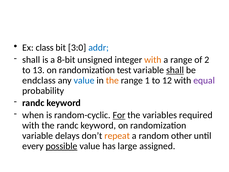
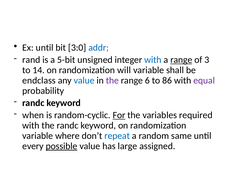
Ex class: class -> until (45, 48)
shall: shall -> rand (31, 60)
8-bit: 8-bit -> 5-bit (66, 60)
with colour: orange -> blue (153, 60)
range underline: none -> present (181, 60)
2: 2 -> 3 (207, 60)
13: 13 -> 14 (39, 70)
test: test -> will (124, 70)
shall underline: present -> none (175, 70)
the colour: orange -> purple (112, 80)
1: 1 -> 6 (147, 80)
12: 12 -> 86 (167, 80)
delays: delays -> where (67, 136)
repeat colour: orange -> blue (117, 136)
other: other -> same (181, 136)
